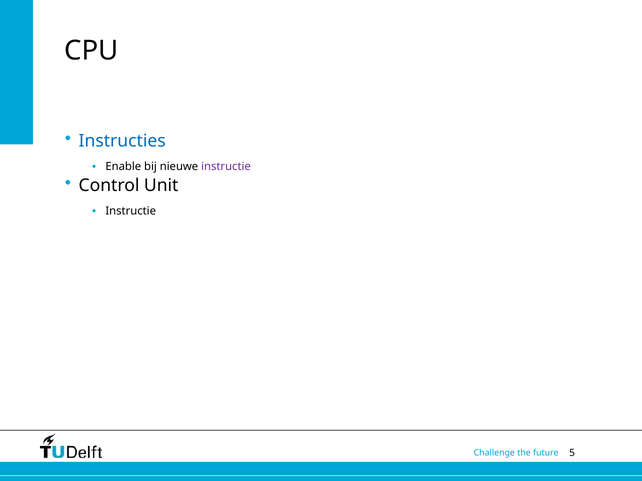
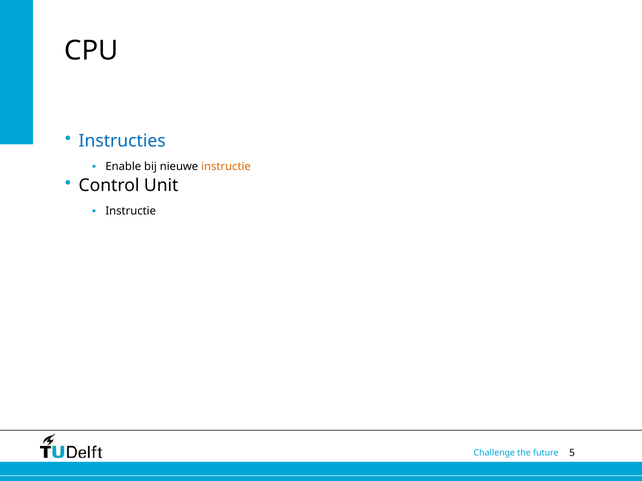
instructie colour: purple -> orange (226, 167)
